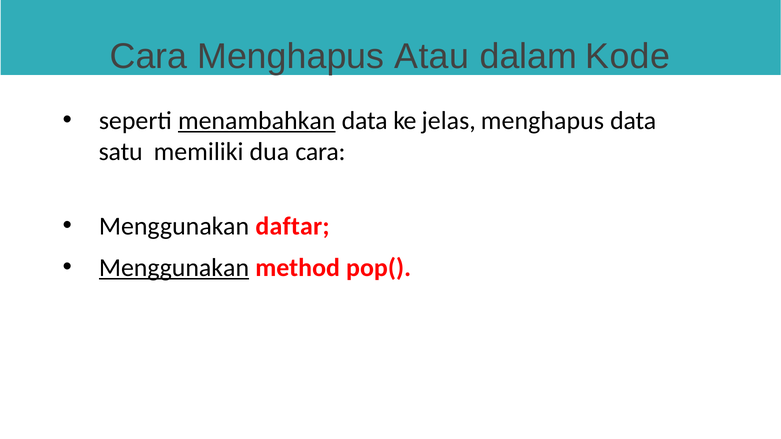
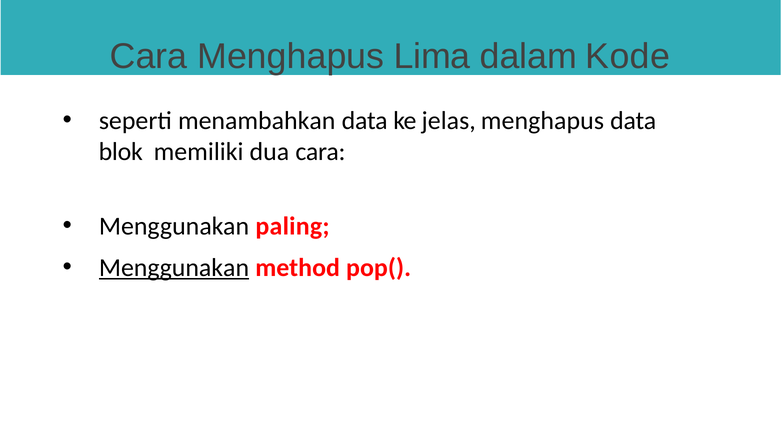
Atau: Atau -> Lima (432, 57)
menambahkan underline: present -> none (257, 121)
satu: satu -> blok (121, 152)
daftar: daftar -> paling (293, 226)
